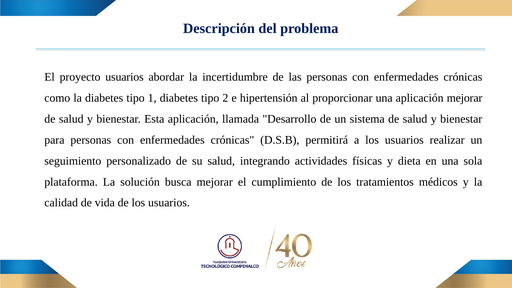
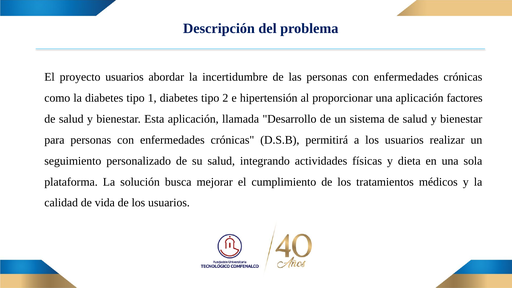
aplicación mejorar: mejorar -> factores (465, 98)
